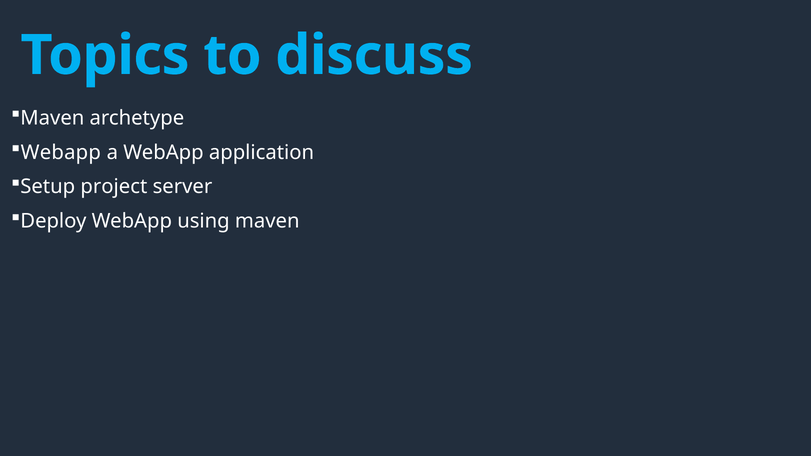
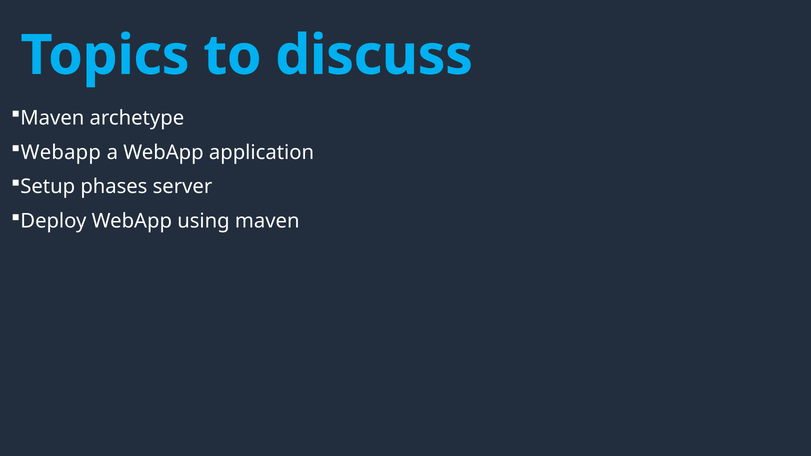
project: project -> phases (114, 187)
